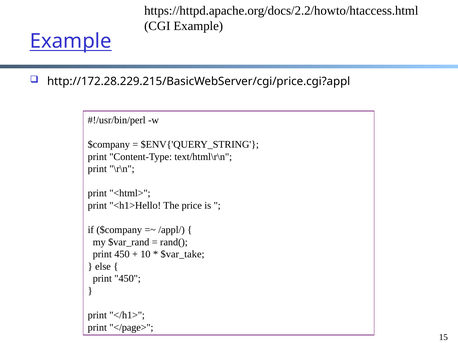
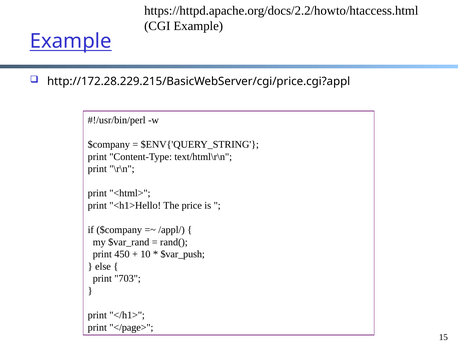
$var_take: $var_take -> $var_push (183, 255)
450: 450 -> 703 (128, 279)
